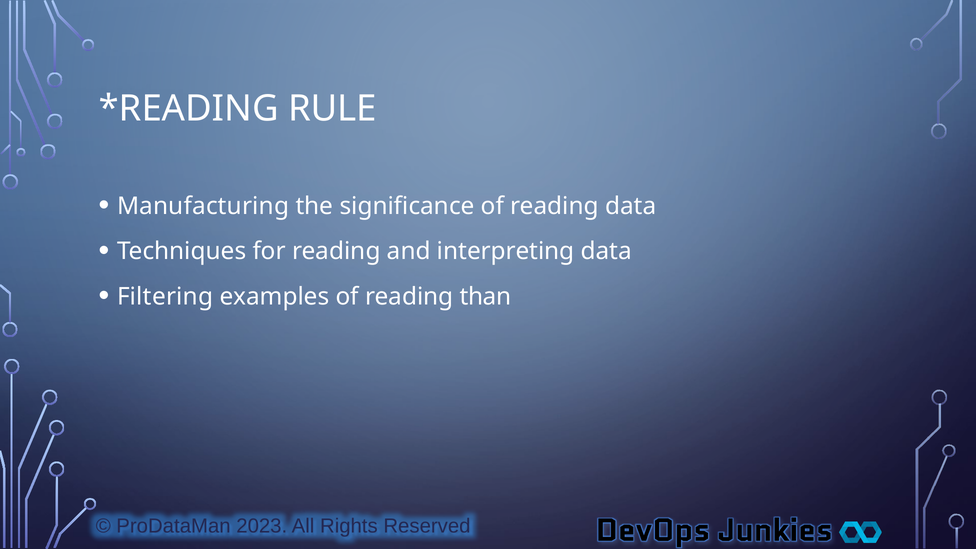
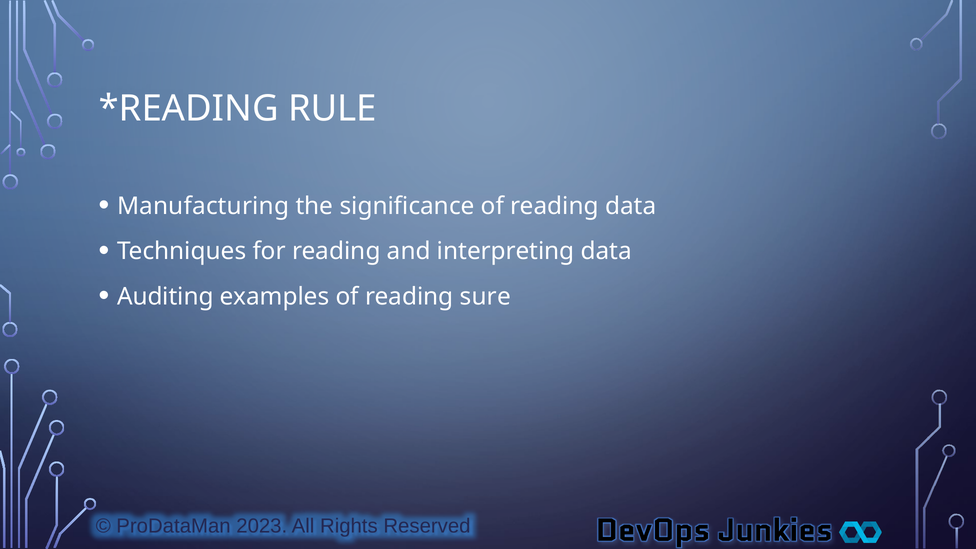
Filtering: Filtering -> Auditing (165, 297)
than: than -> sure (485, 297)
